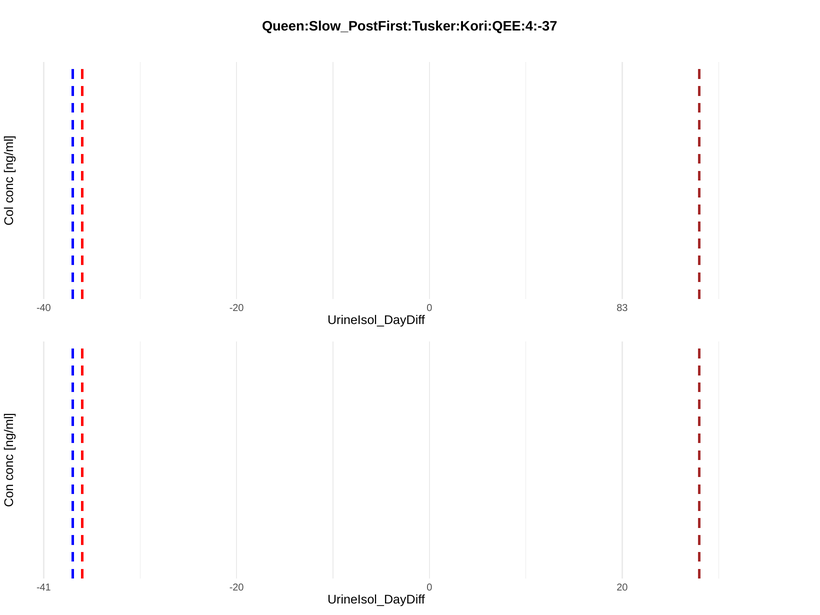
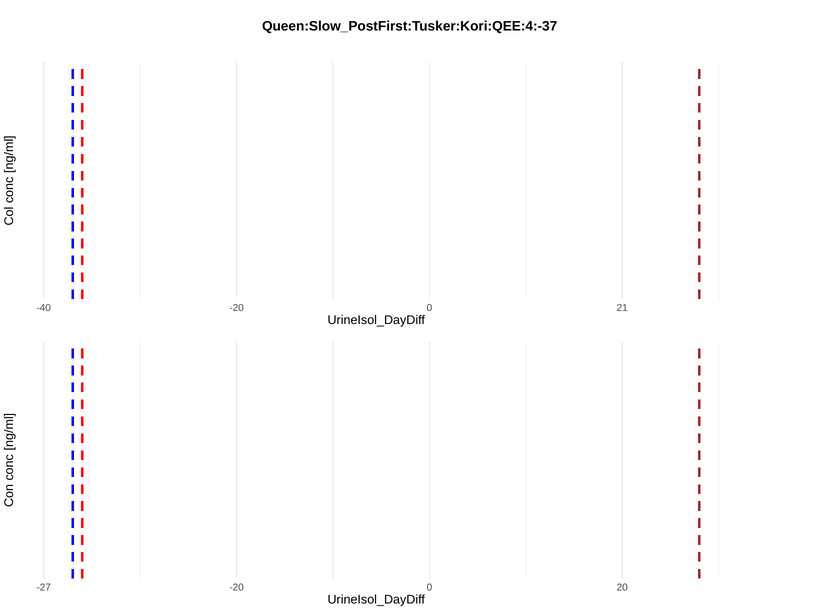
83: 83 -> 21 (622, 308)
-41: -41 -> -27 (44, 587)
